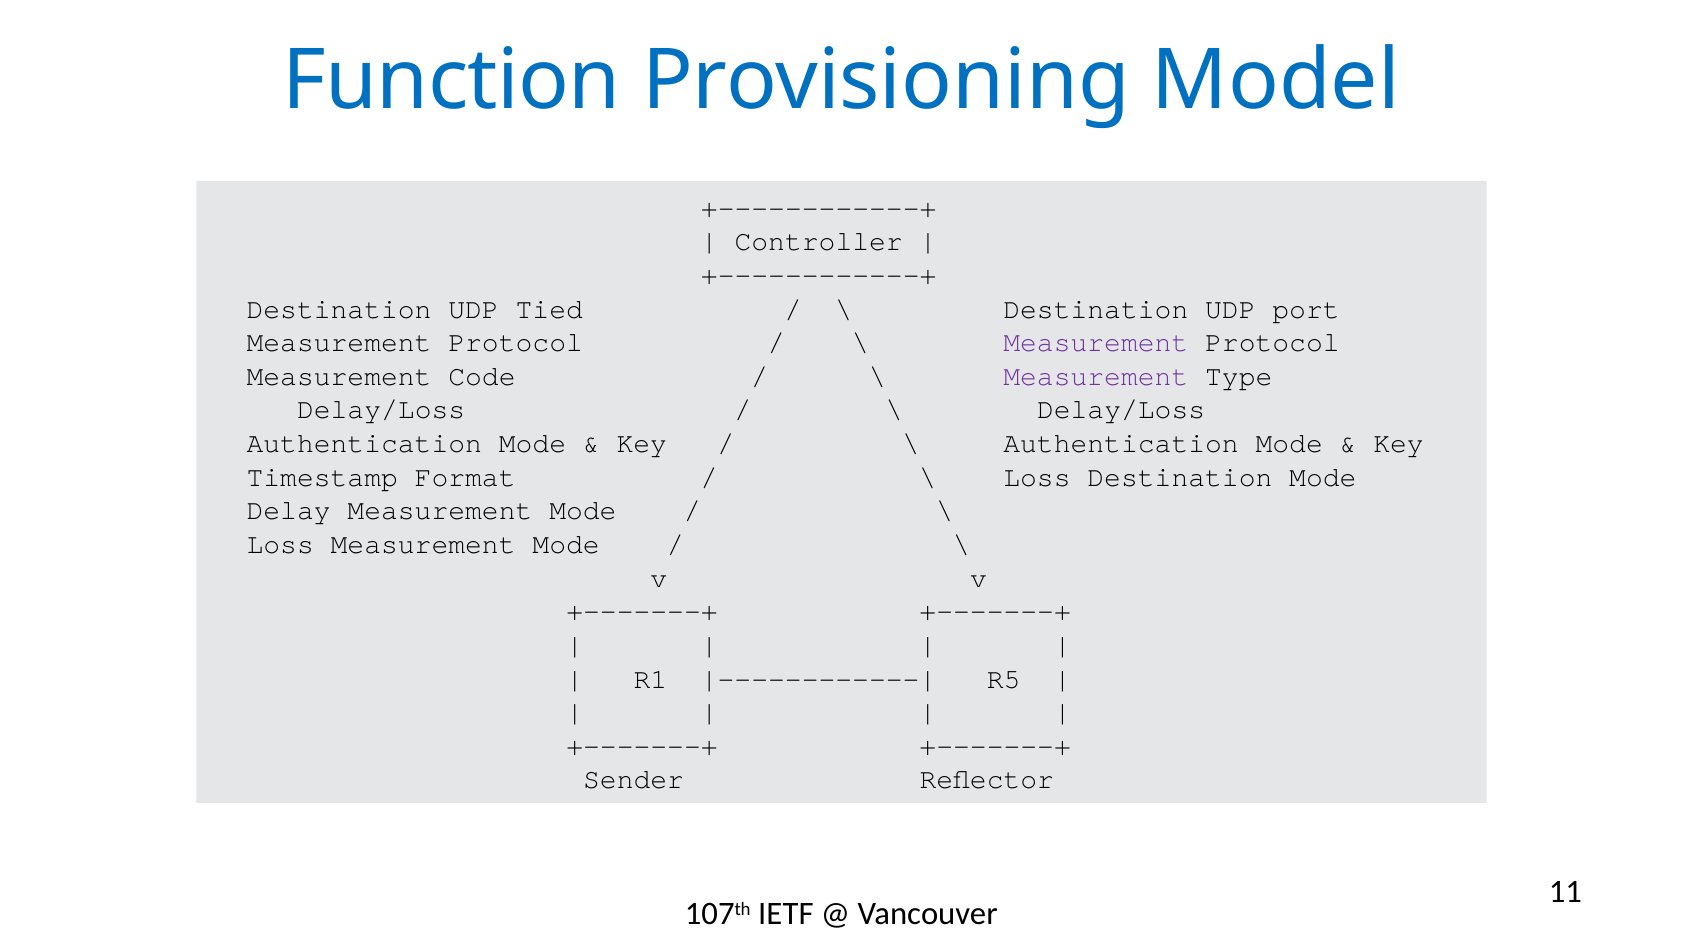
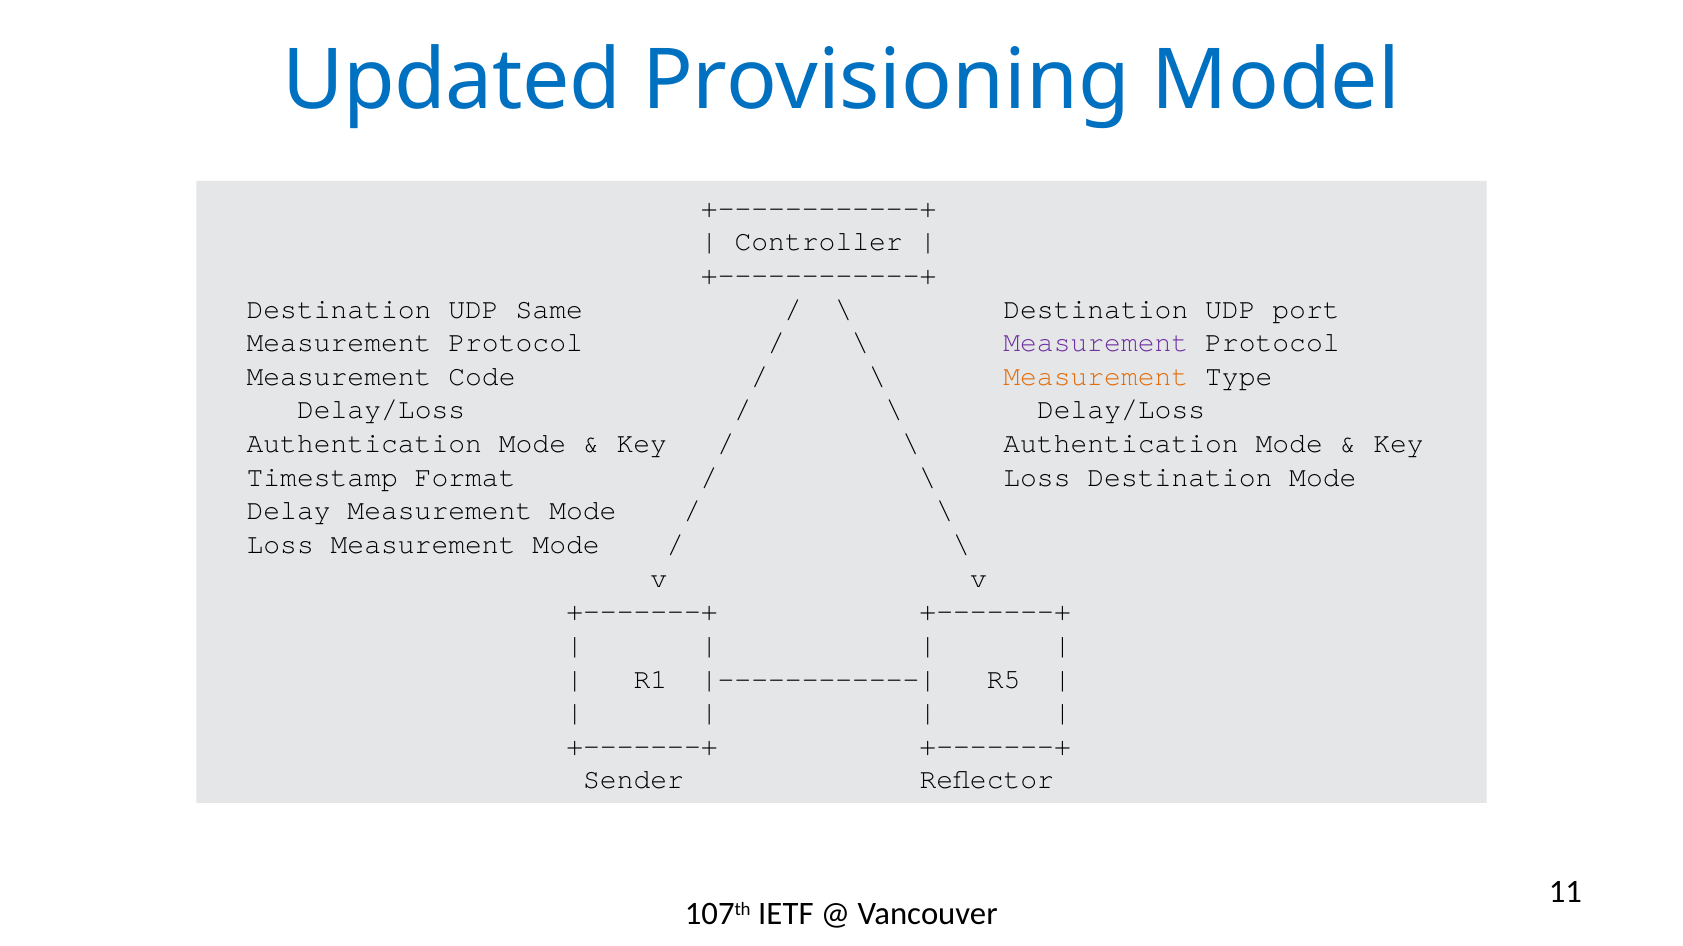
Function: Function -> Updated (452, 81)
Tied: Tied -> Same (549, 309)
Measurement colour: purple -> orange (1096, 376)
